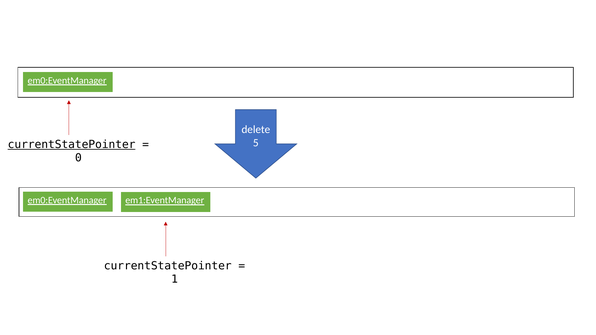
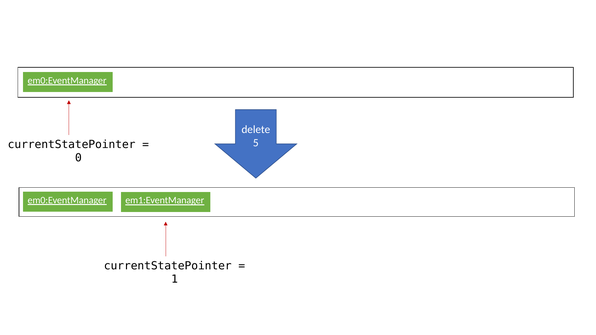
currentStatePointer underline: present -> none (72, 145)
